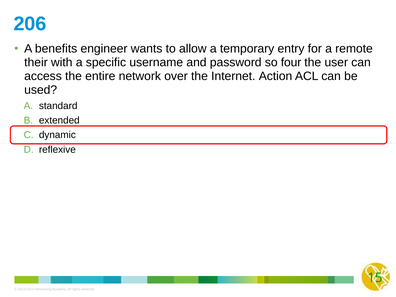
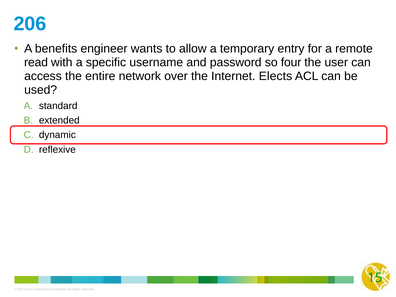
their: their -> read (36, 62)
Action: Action -> Elects (275, 76)
